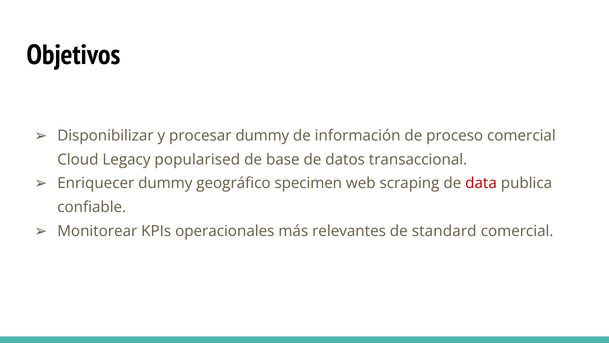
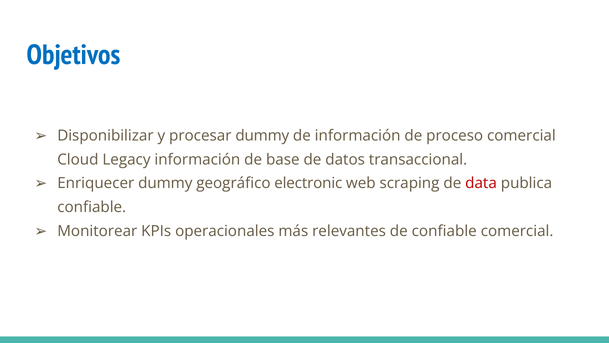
Objetivos colour: black -> blue (74, 55)
Legacy popularised: popularised -> información (197, 159)
specimen: specimen -> electronic (308, 183)
de standard: standard -> confiable (444, 231)
